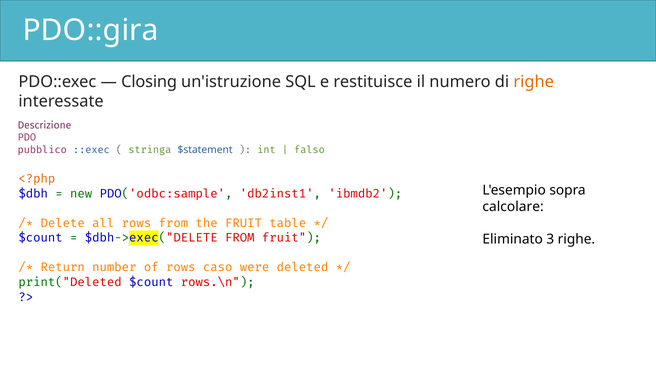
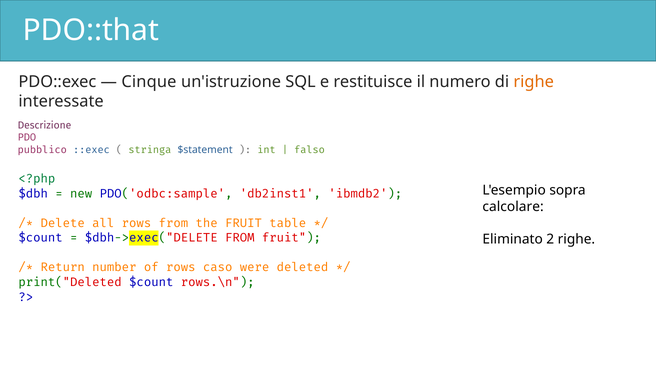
PDO::gira: PDO::gira -> PDO::that (91, 30)
Closing: Closing -> Cinque (149, 82)
<?php colour: orange -> green (37, 179)
3: 3 -> 2 (550, 239)
